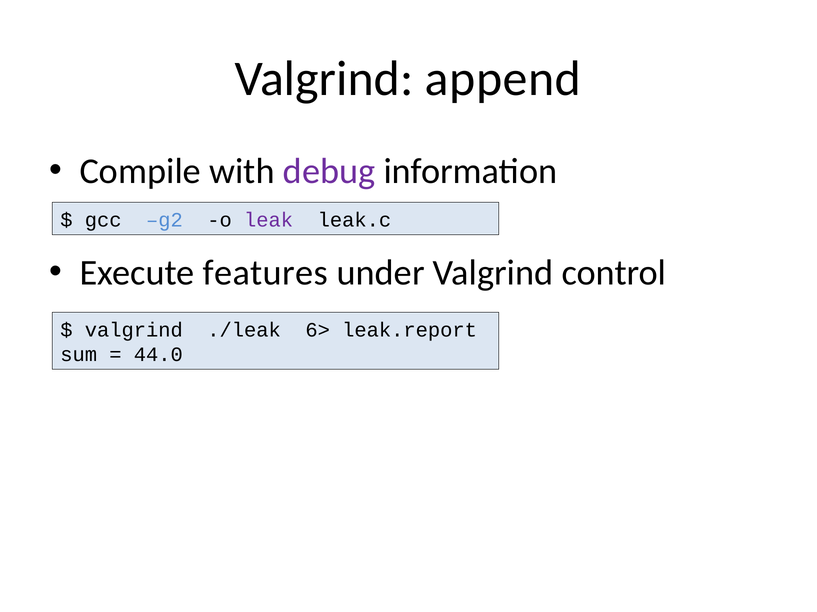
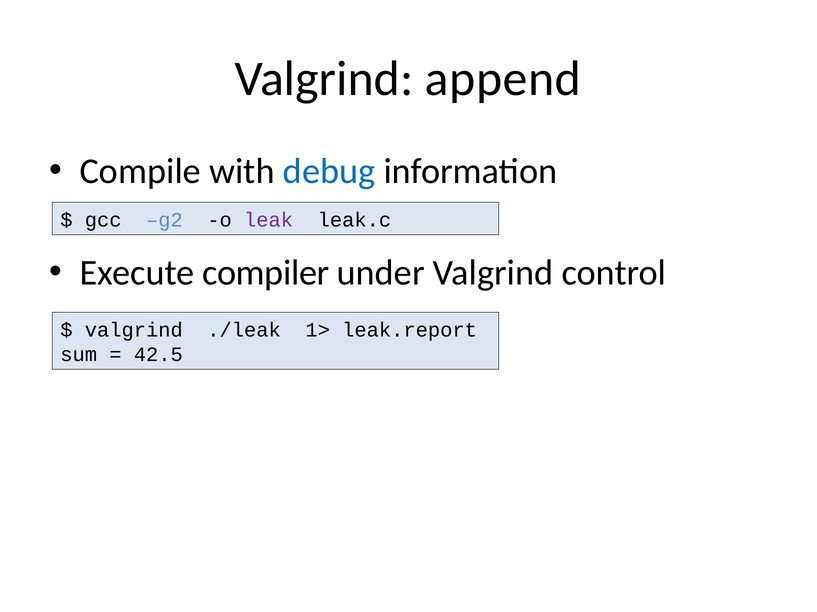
debug colour: purple -> blue (329, 171)
features: features -> compiler (266, 273)
6>: 6> -> 1> (318, 330)
44.0: 44.0 -> 42.5 (158, 355)
